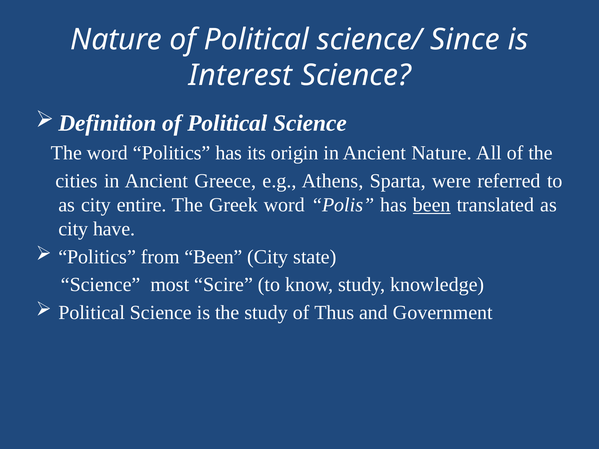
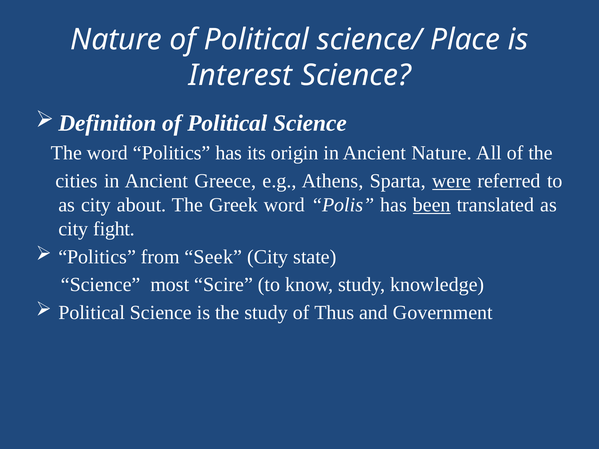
Since: Since -> Place (465, 40)
were underline: none -> present (452, 181)
entire: entire -> about (142, 205)
have: have -> fight (114, 229)
from Been: Been -> Seek (213, 257)
